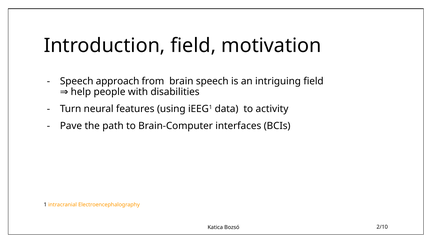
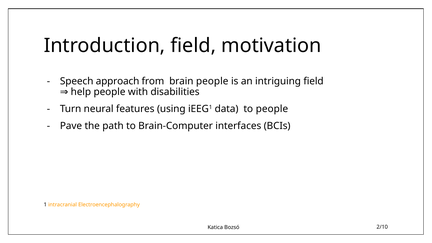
brain speech: speech -> people (212, 81)
to activity: activity -> people (272, 109)
